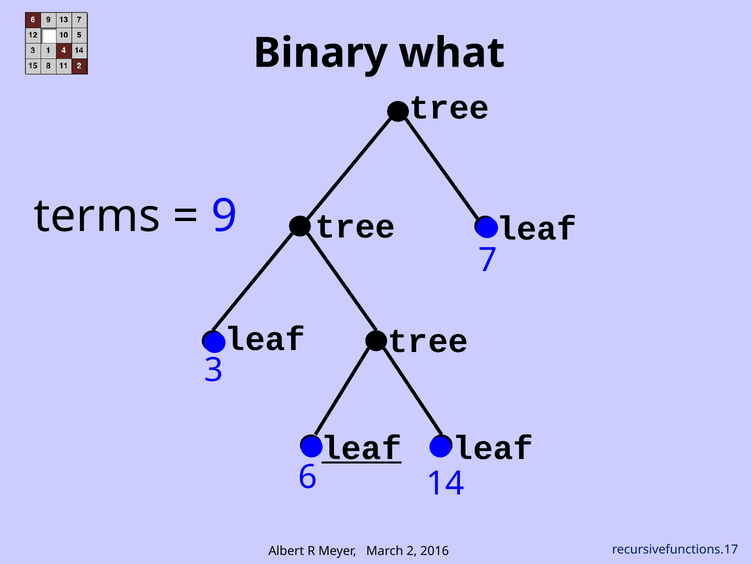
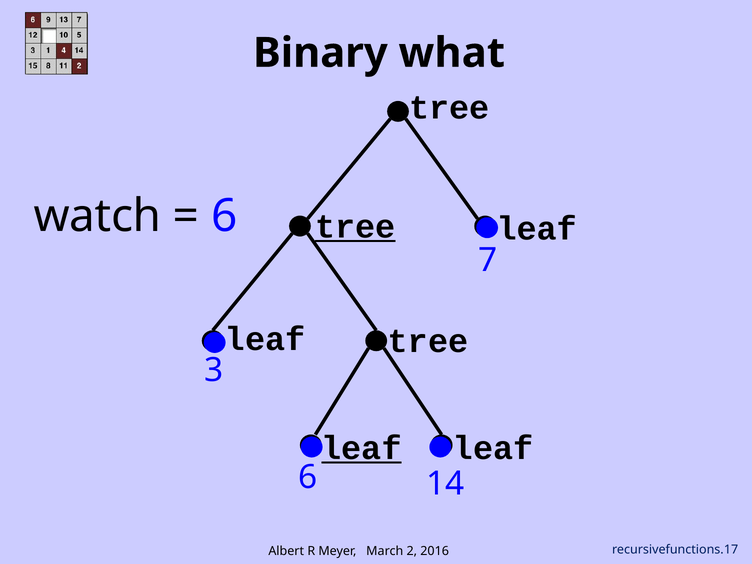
terms: terms -> watch (97, 216)
9: 9 -> 6 (224, 216)
tree underline: none -> present (355, 227)
